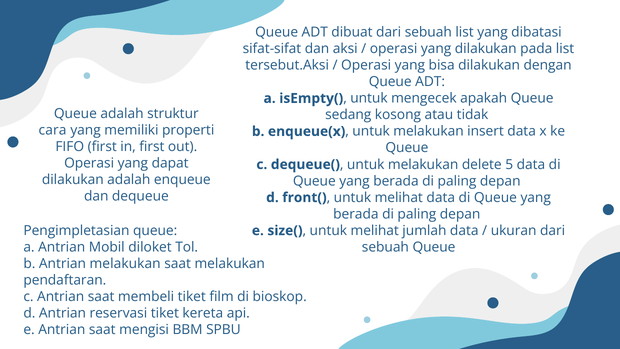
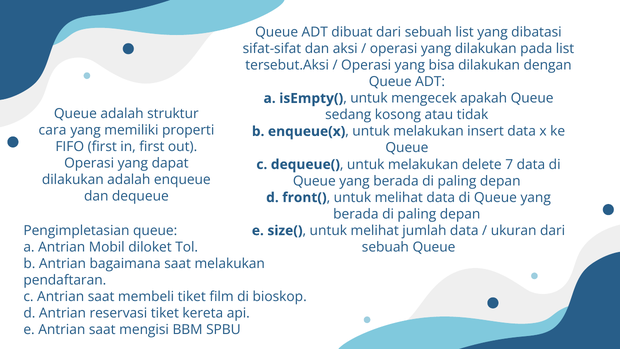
5: 5 -> 7 (509, 164)
Antrian melakukan: melakukan -> bagaimana (125, 263)
